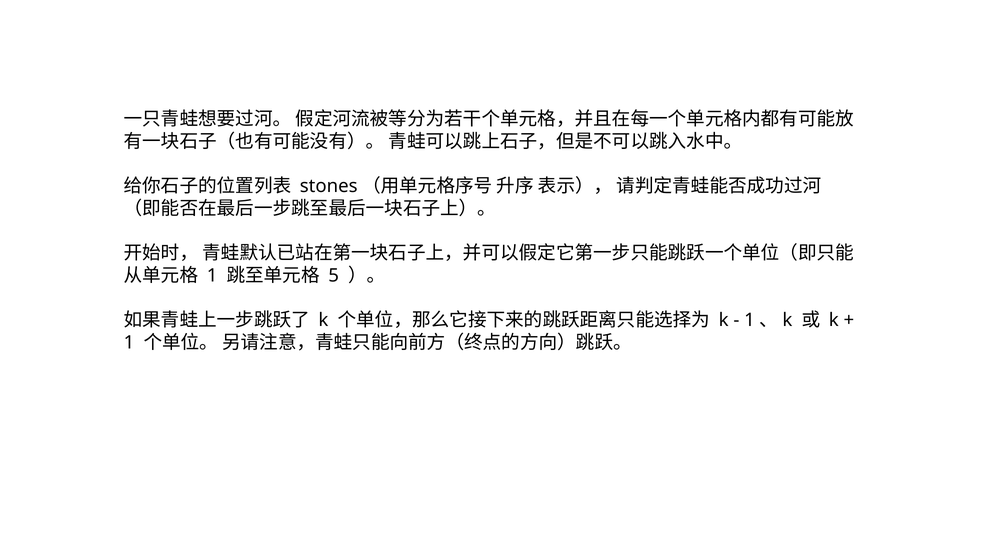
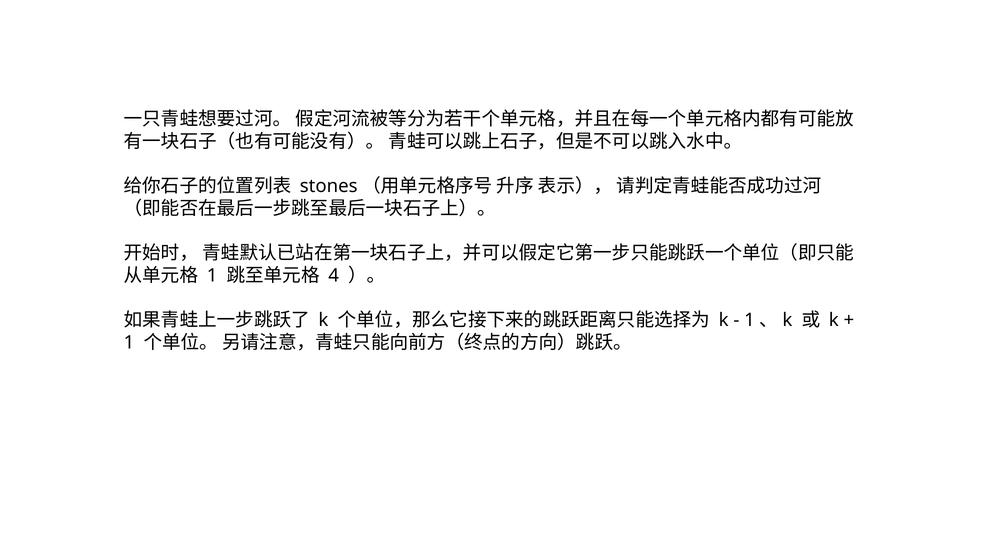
5: 5 -> 4 (334, 276)
